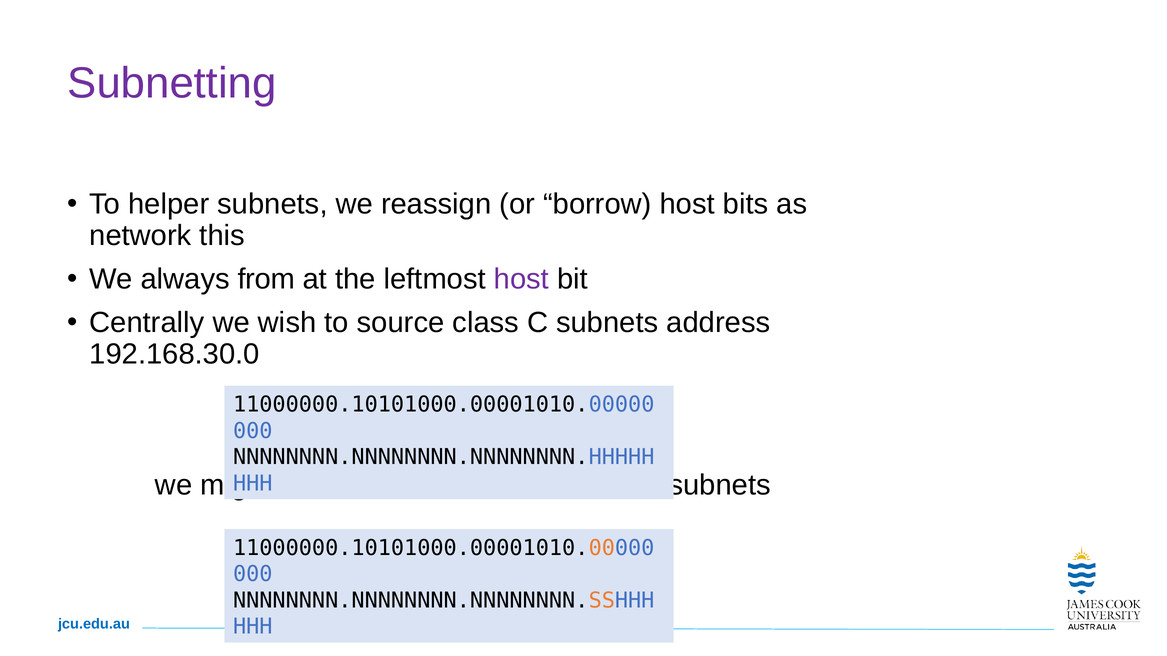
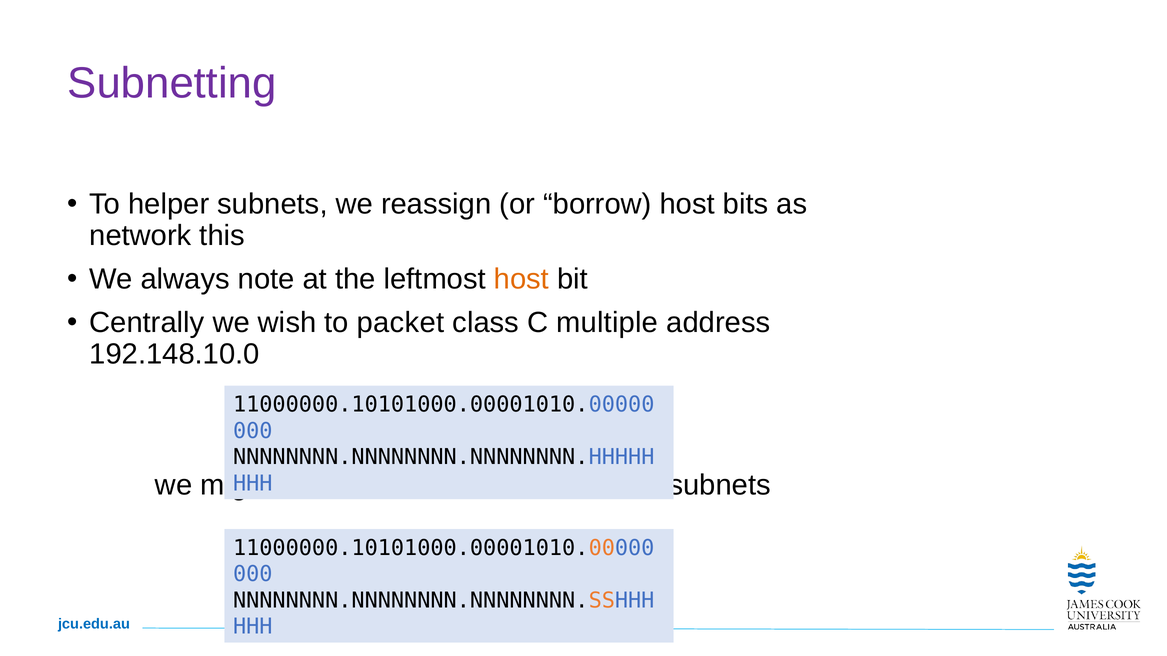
from: from -> note (266, 279)
host colour: purple -> orange (521, 279)
source: source -> packet (400, 323)
C subnets: subnets -> multiple (607, 323)
192.168.30.0: 192.168.30.0 -> 192.148.10.0 (174, 355)
